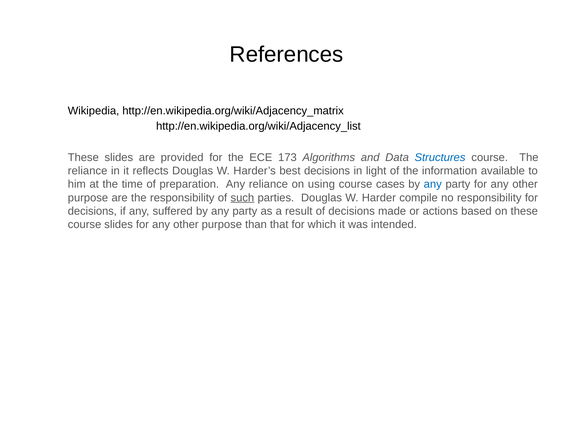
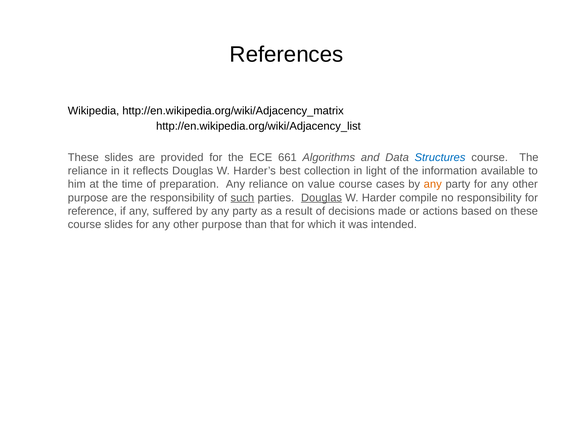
173: 173 -> 661 (287, 157)
best decisions: decisions -> collection (327, 171)
using: using -> value (321, 184)
any colour: blue -> orange (433, 184)
Douglas underline: none -> present (321, 198)
decisions: decisions -> reference (92, 211)
